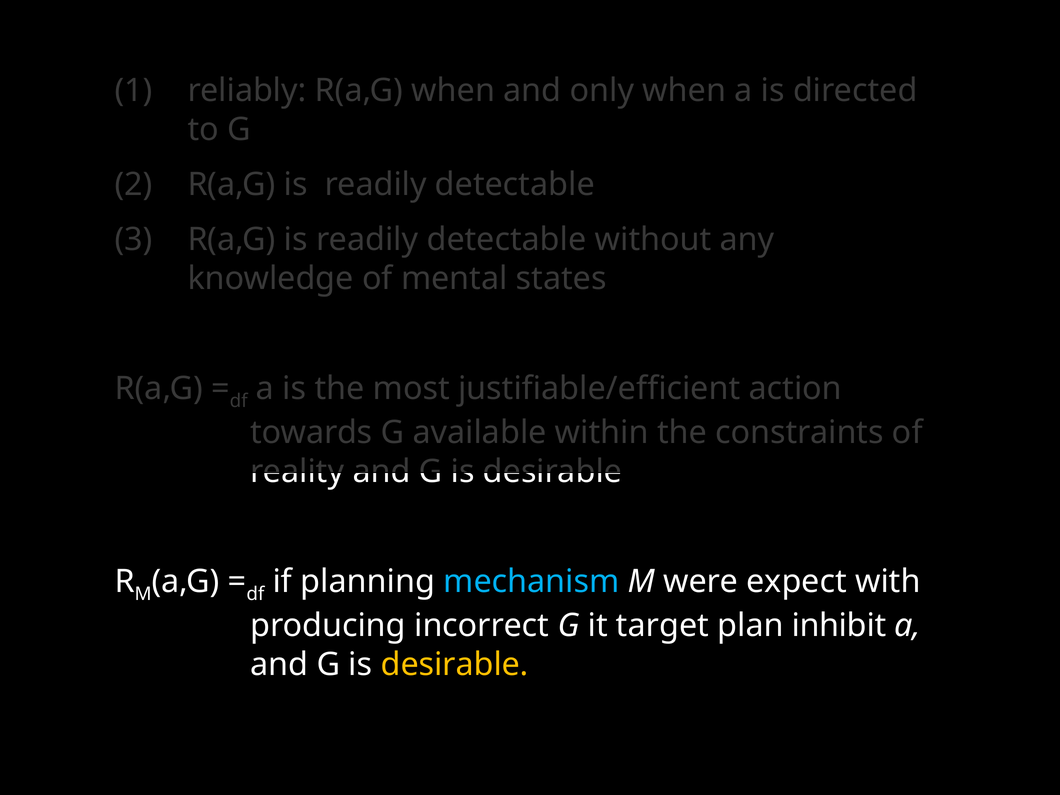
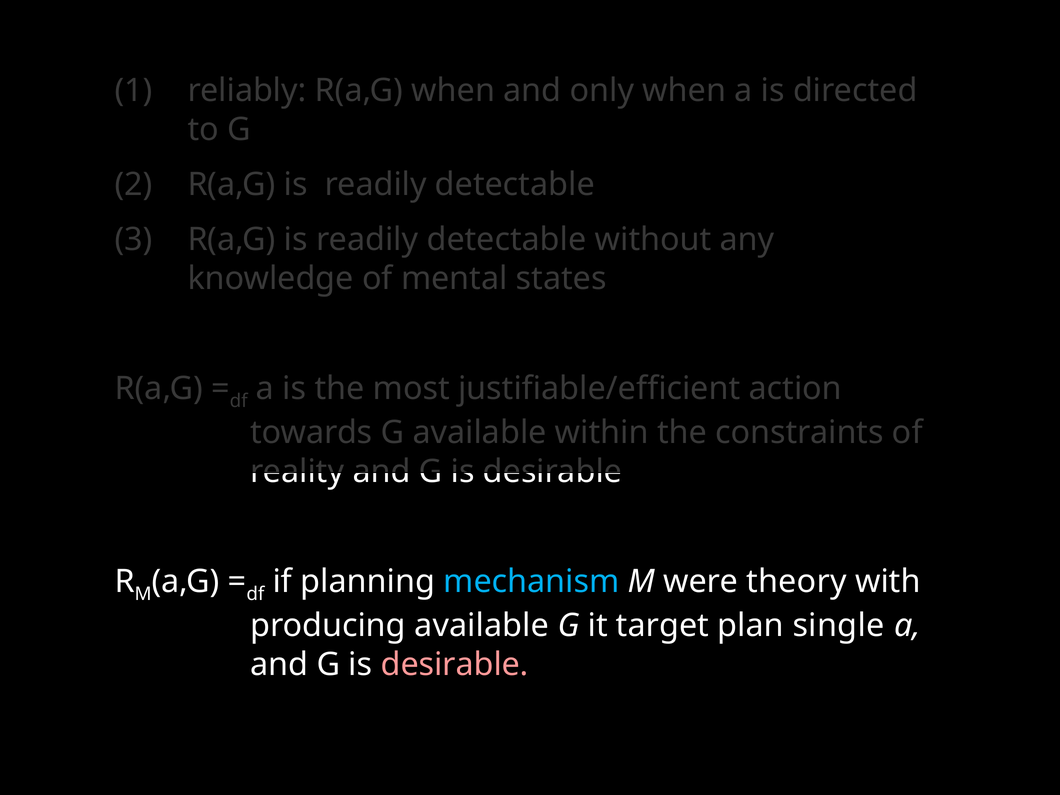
expect: expect -> theory (796, 582)
producing incorrect: incorrect -> available (482, 626)
inhibit: inhibit -> single (839, 626)
desirable colour: yellow -> pink (455, 665)
